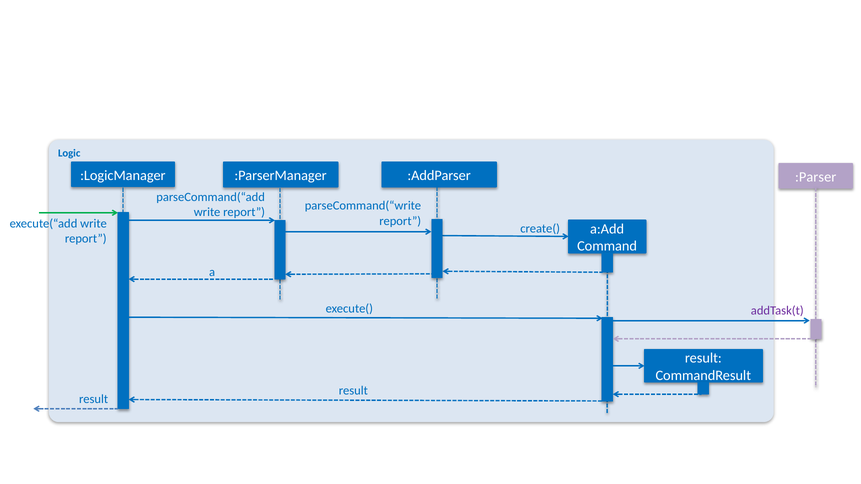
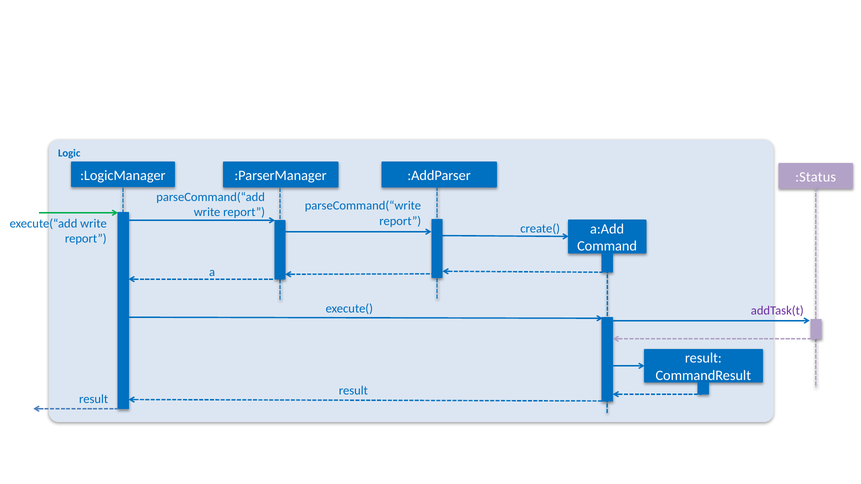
:Parser: :Parser -> :Status (816, 177)
